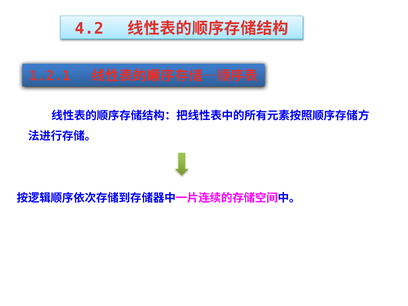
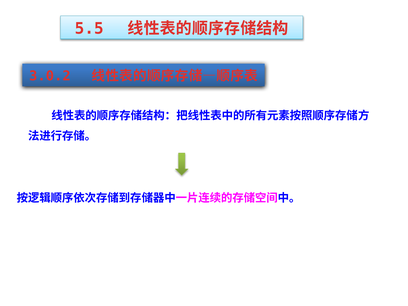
4.2: 4.2 -> 5.5 (89, 29)
1.2.1: 1.2.1 -> 3.0.2 (50, 76)
